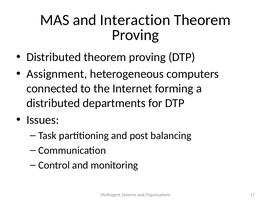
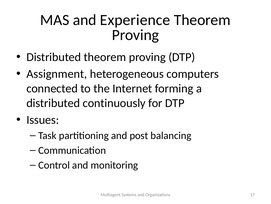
Interaction: Interaction -> Experience (135, 20)
departments: departments -> continuously (114, 103)
